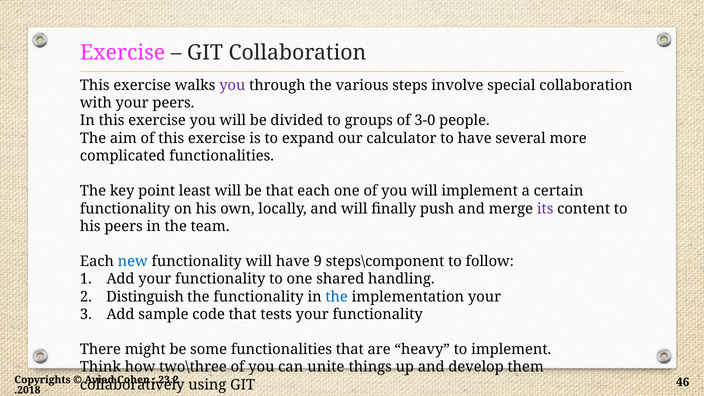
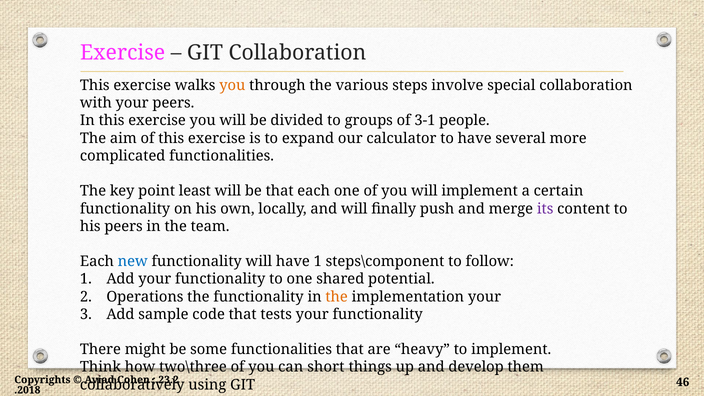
you colour: purple -> orange (232, 85)
3-0: 3-0 -> 3-1 (425, 121)
have 9: 9 -> 1 (318, 261)
handling: handling -> potential (401, 279)
Distinguish: Distinguish -> Operations (145, 297)
the colour: blue -> orange (337, 297)
unite: unite -> short (326, 367)
